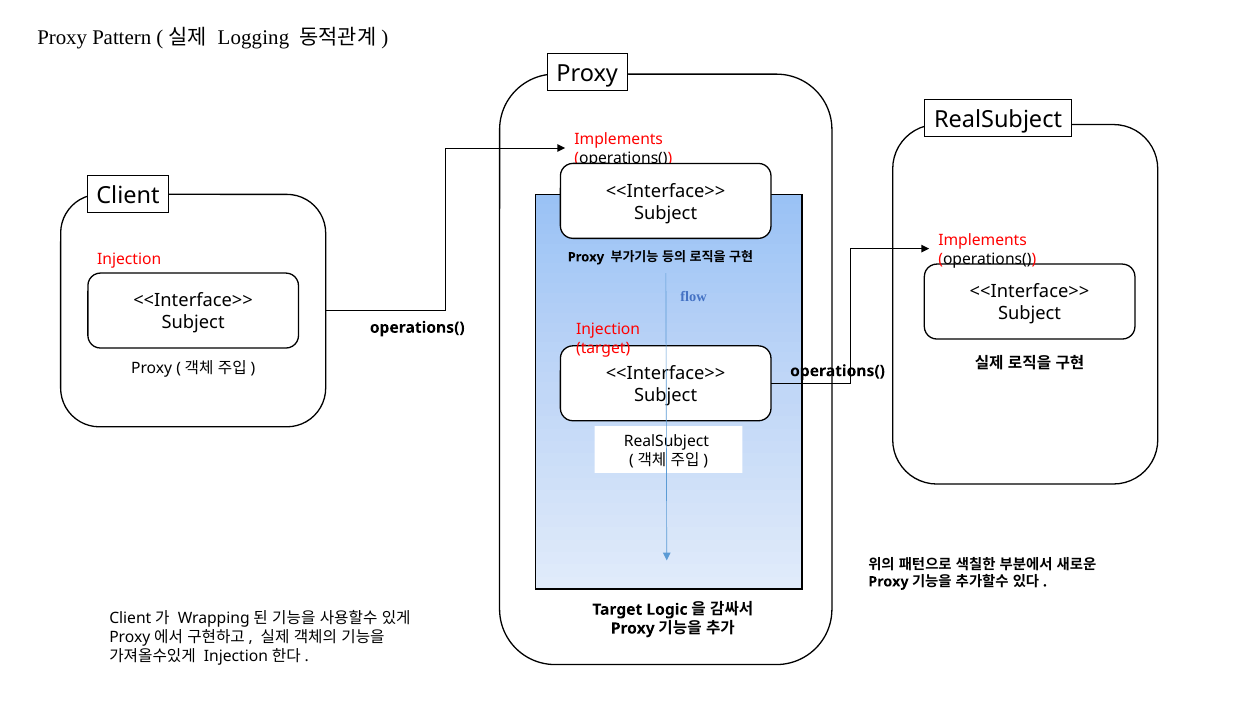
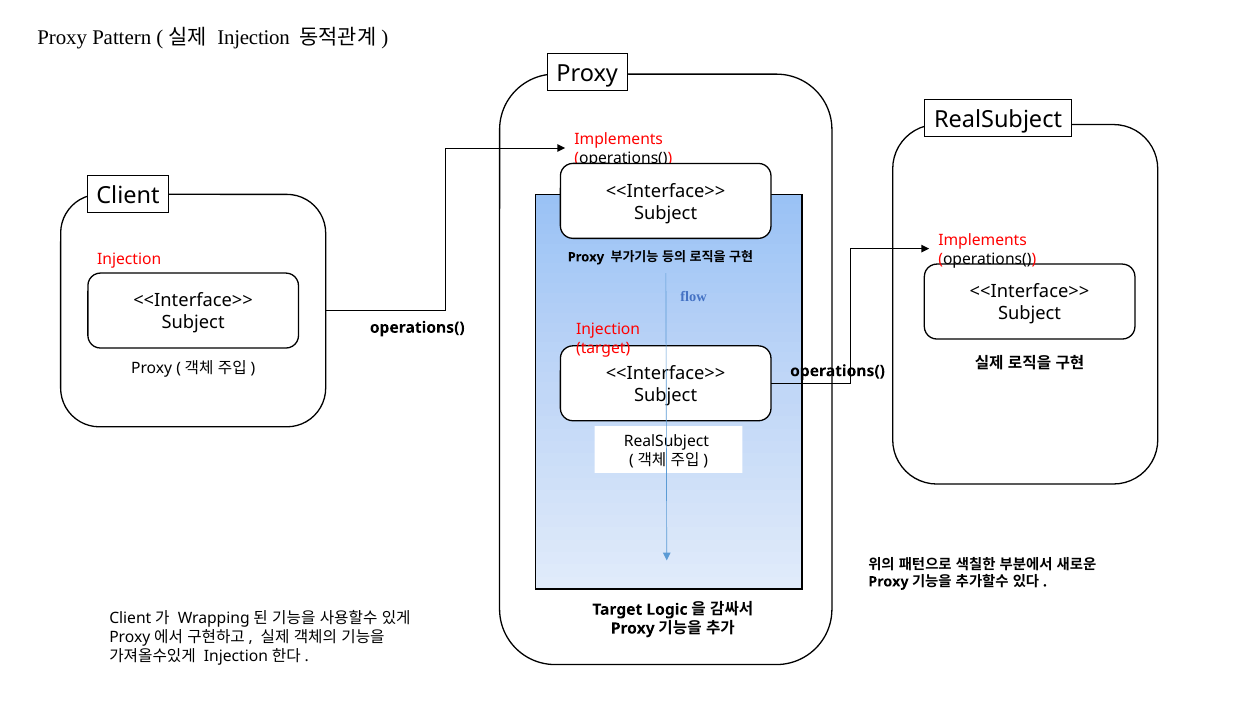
Logging: Logging -> Injection (254, 37)
